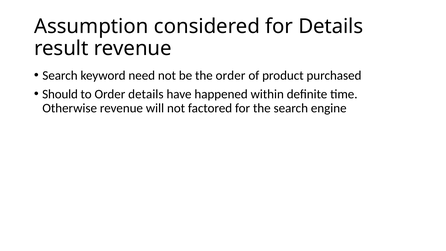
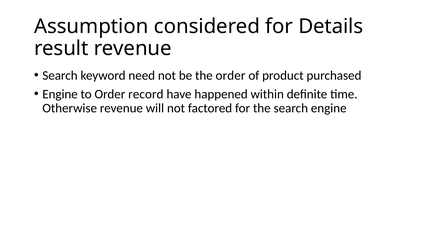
Should: Should -> Engine (60, 94)
Order details: details -> record (146, 94)
